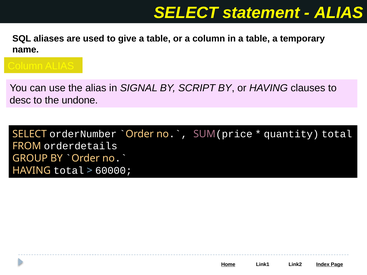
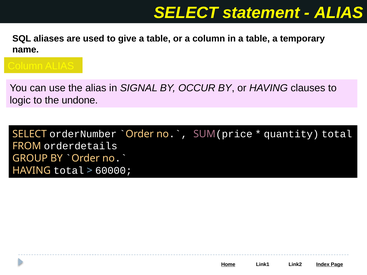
SCRIPT: SCRIPT -> OCCUR (197, 88)
desc: desc -> logic (20, 100)
